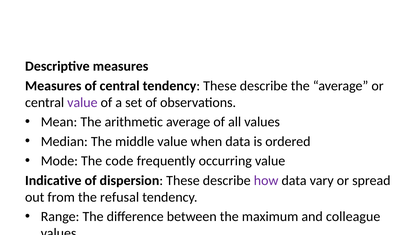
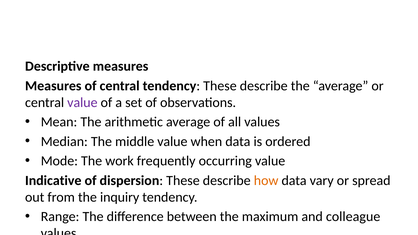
code: code -> work (119, 161)
how colour: purple -> orange (266, 181)
refusal: refusal -> inquiry (120, 197)
